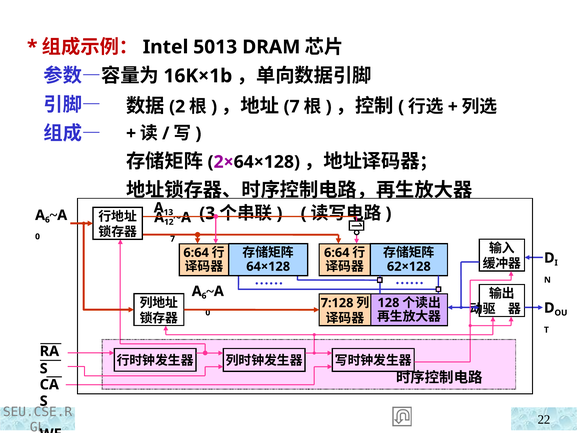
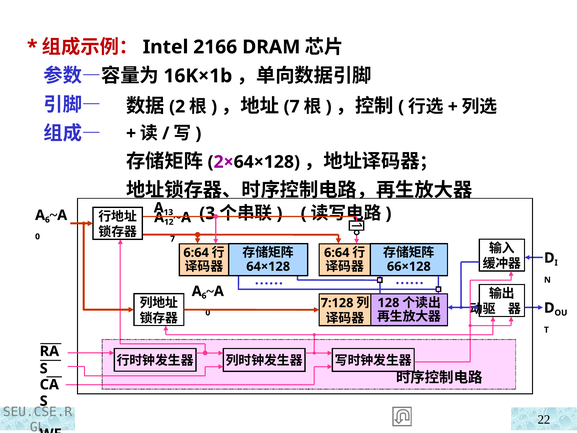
5013: 5013 -> 2166 (215, 47)
62×128: 62×128 -> 66×128 (409, 266)
